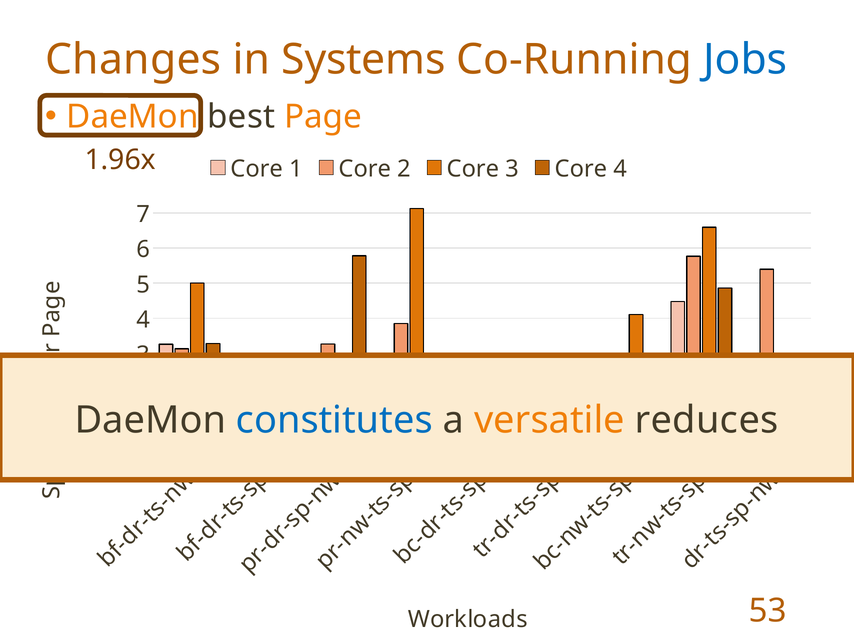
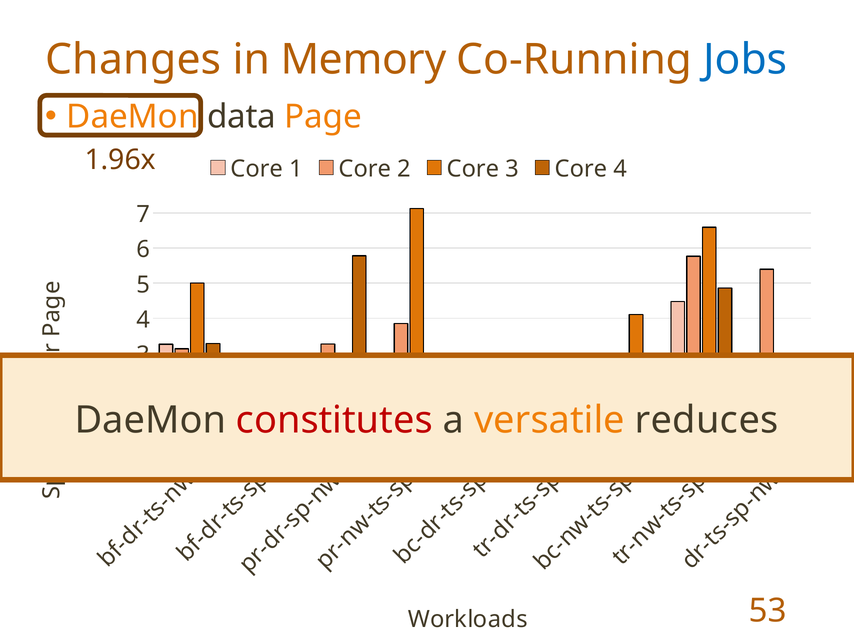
Systems: Systems -> Memory (363, 60)
best: best -> data (242, 117)
constitutes colour: blue -> red (334, 420)
